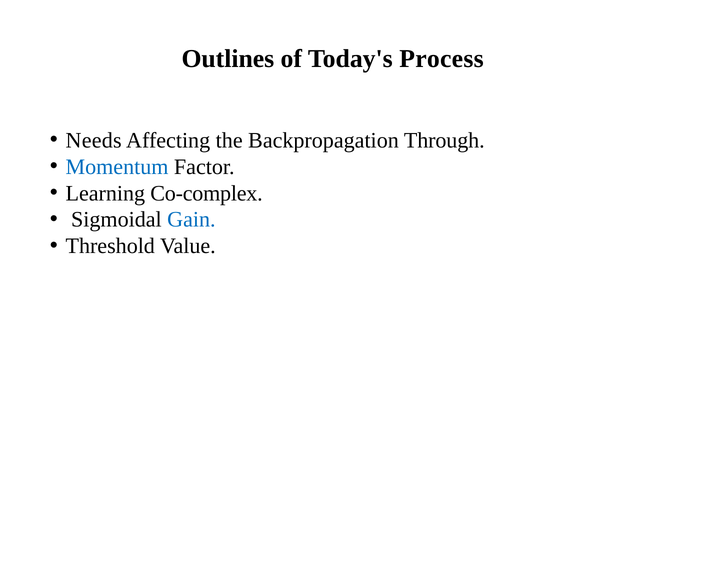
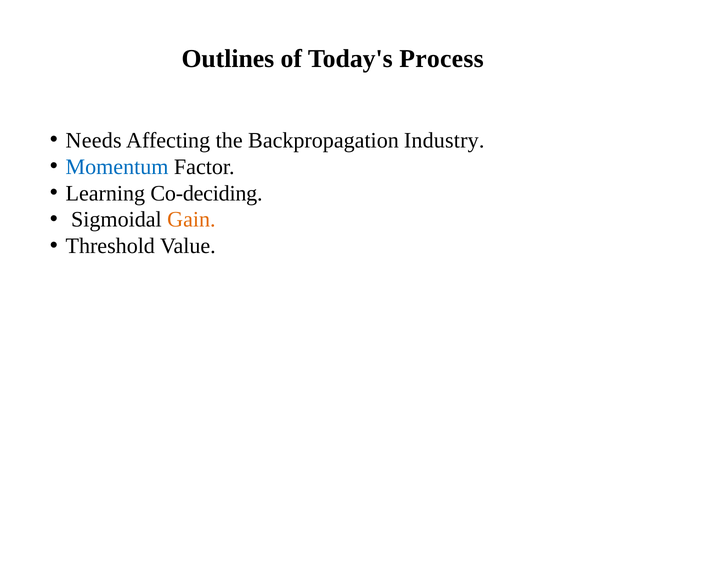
Through: Through -> Industry (444, 140)
Co-complex: Co-complex -> Co-deciding (207, 193)
Gain colour: blue -> orange (191, 220)
